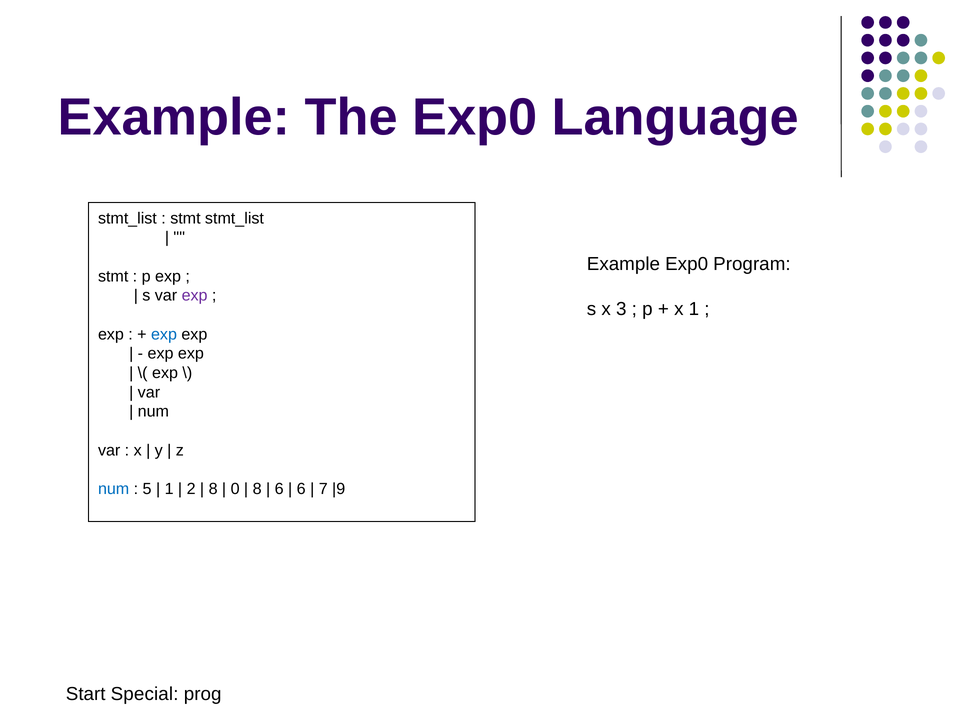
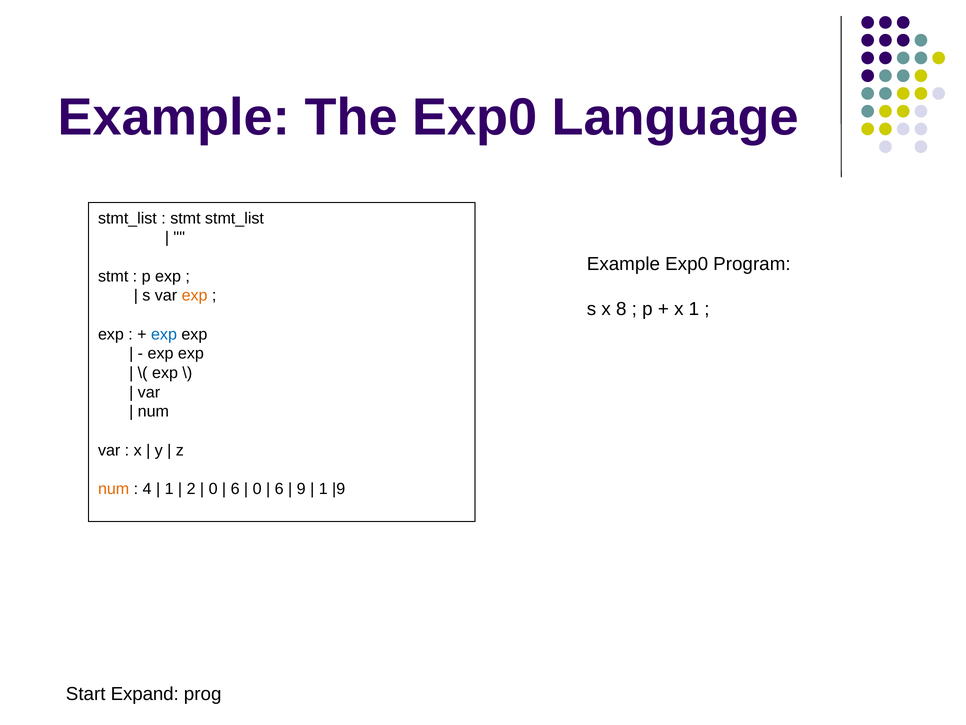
exp colour: purple -> orange (195, 295)
3: 3 -> 8 (621, 309)
num colour: blue -> orange (114, 489)
5: 5 -> 4 (147, 489)
8: 8 -> 0 (213, 489)
0: 0 -> 6 (235, 489)
8: 8 -> 0 (257, 489)
6: 6 -> 9 (301, 489)
7: 7 -> 1 (323, 489)
Special: Special -> Expand (145, 694)
